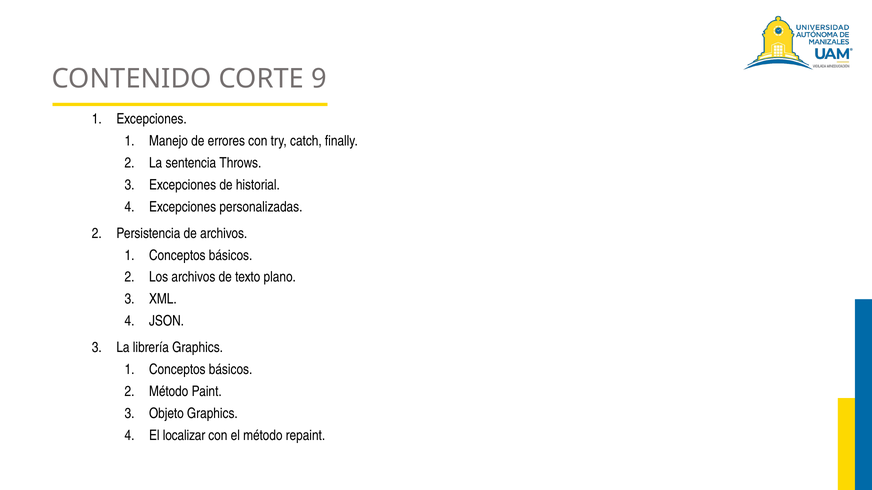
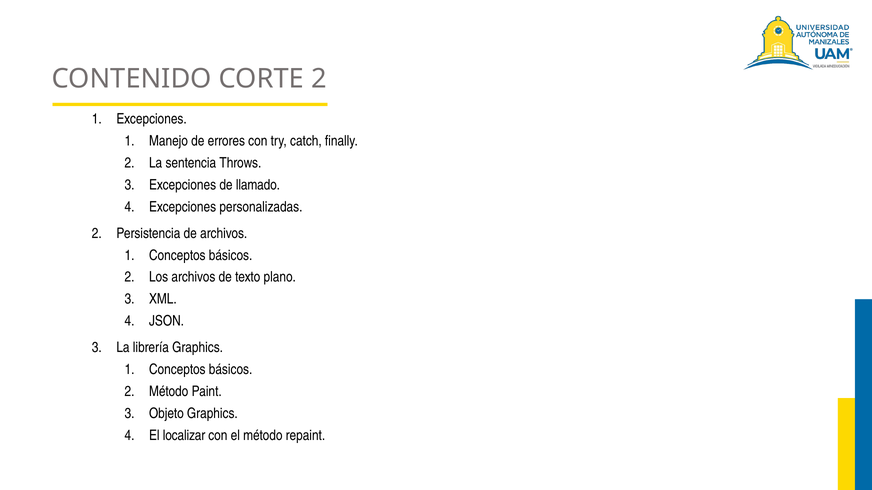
CORTE 9: 9 -> 2 (319, 79)
historial: historial -> llamado (258, 185)
